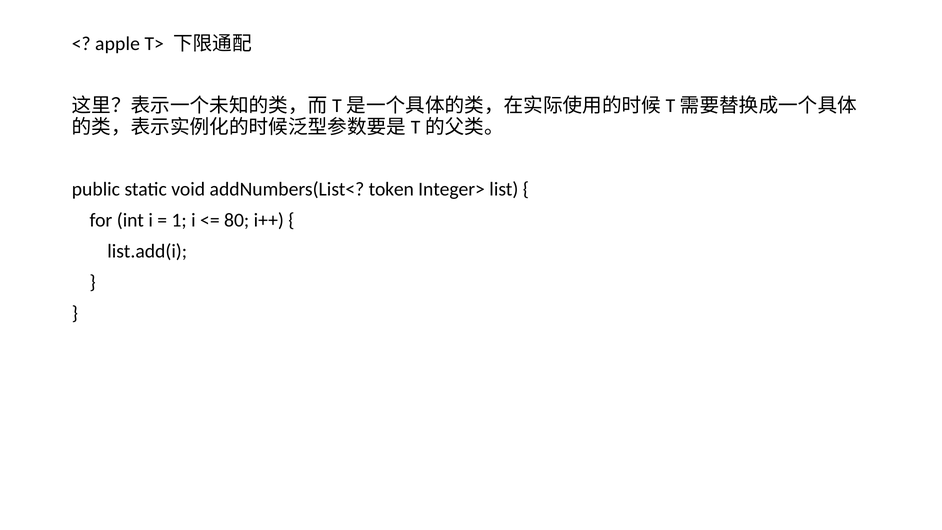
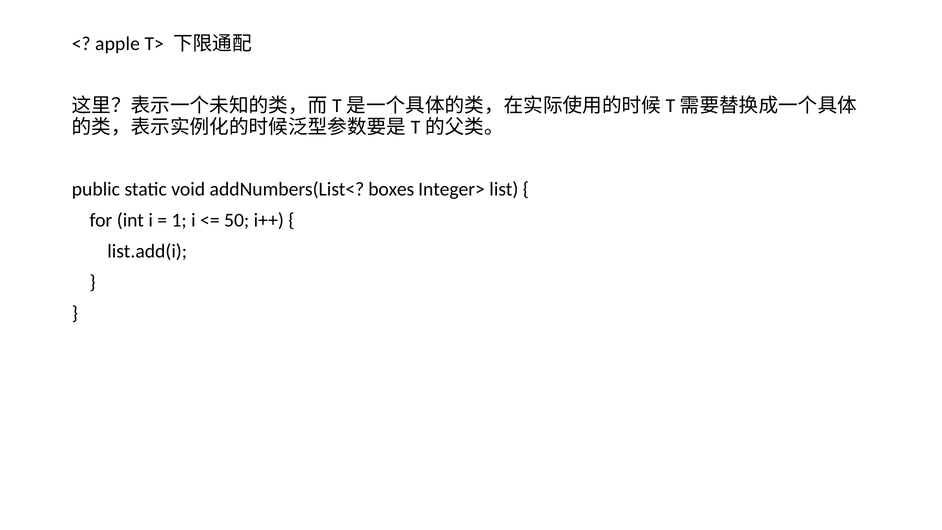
token: token -> boxes (391, 189)
80: 80 -> 50 (237, 220)
